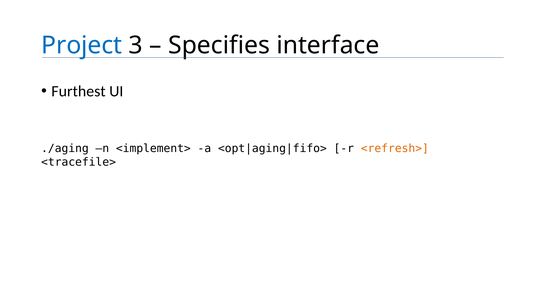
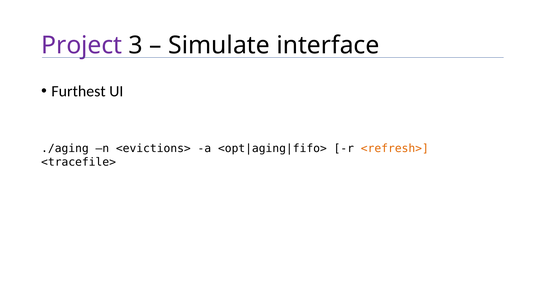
Project colour: blue -> purple (82, 45)
Specifies: Specifies -> Simulate (219, 45)
<implement>: <implement> -> <evictions> (153, 149)
